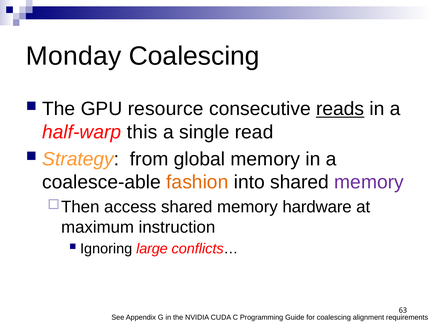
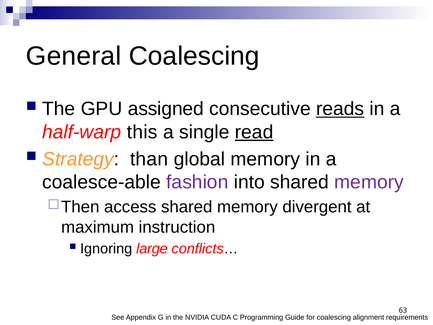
Monday: Monday -> General (74, 56)
resource: resource -> assigned (166, 109)
read underline: none -> present (254, 132)
from: from -> than (149, 159)
fashion colour: orange -> purple (197, 182)
hardware: hardware -> divergent (317, 207)
